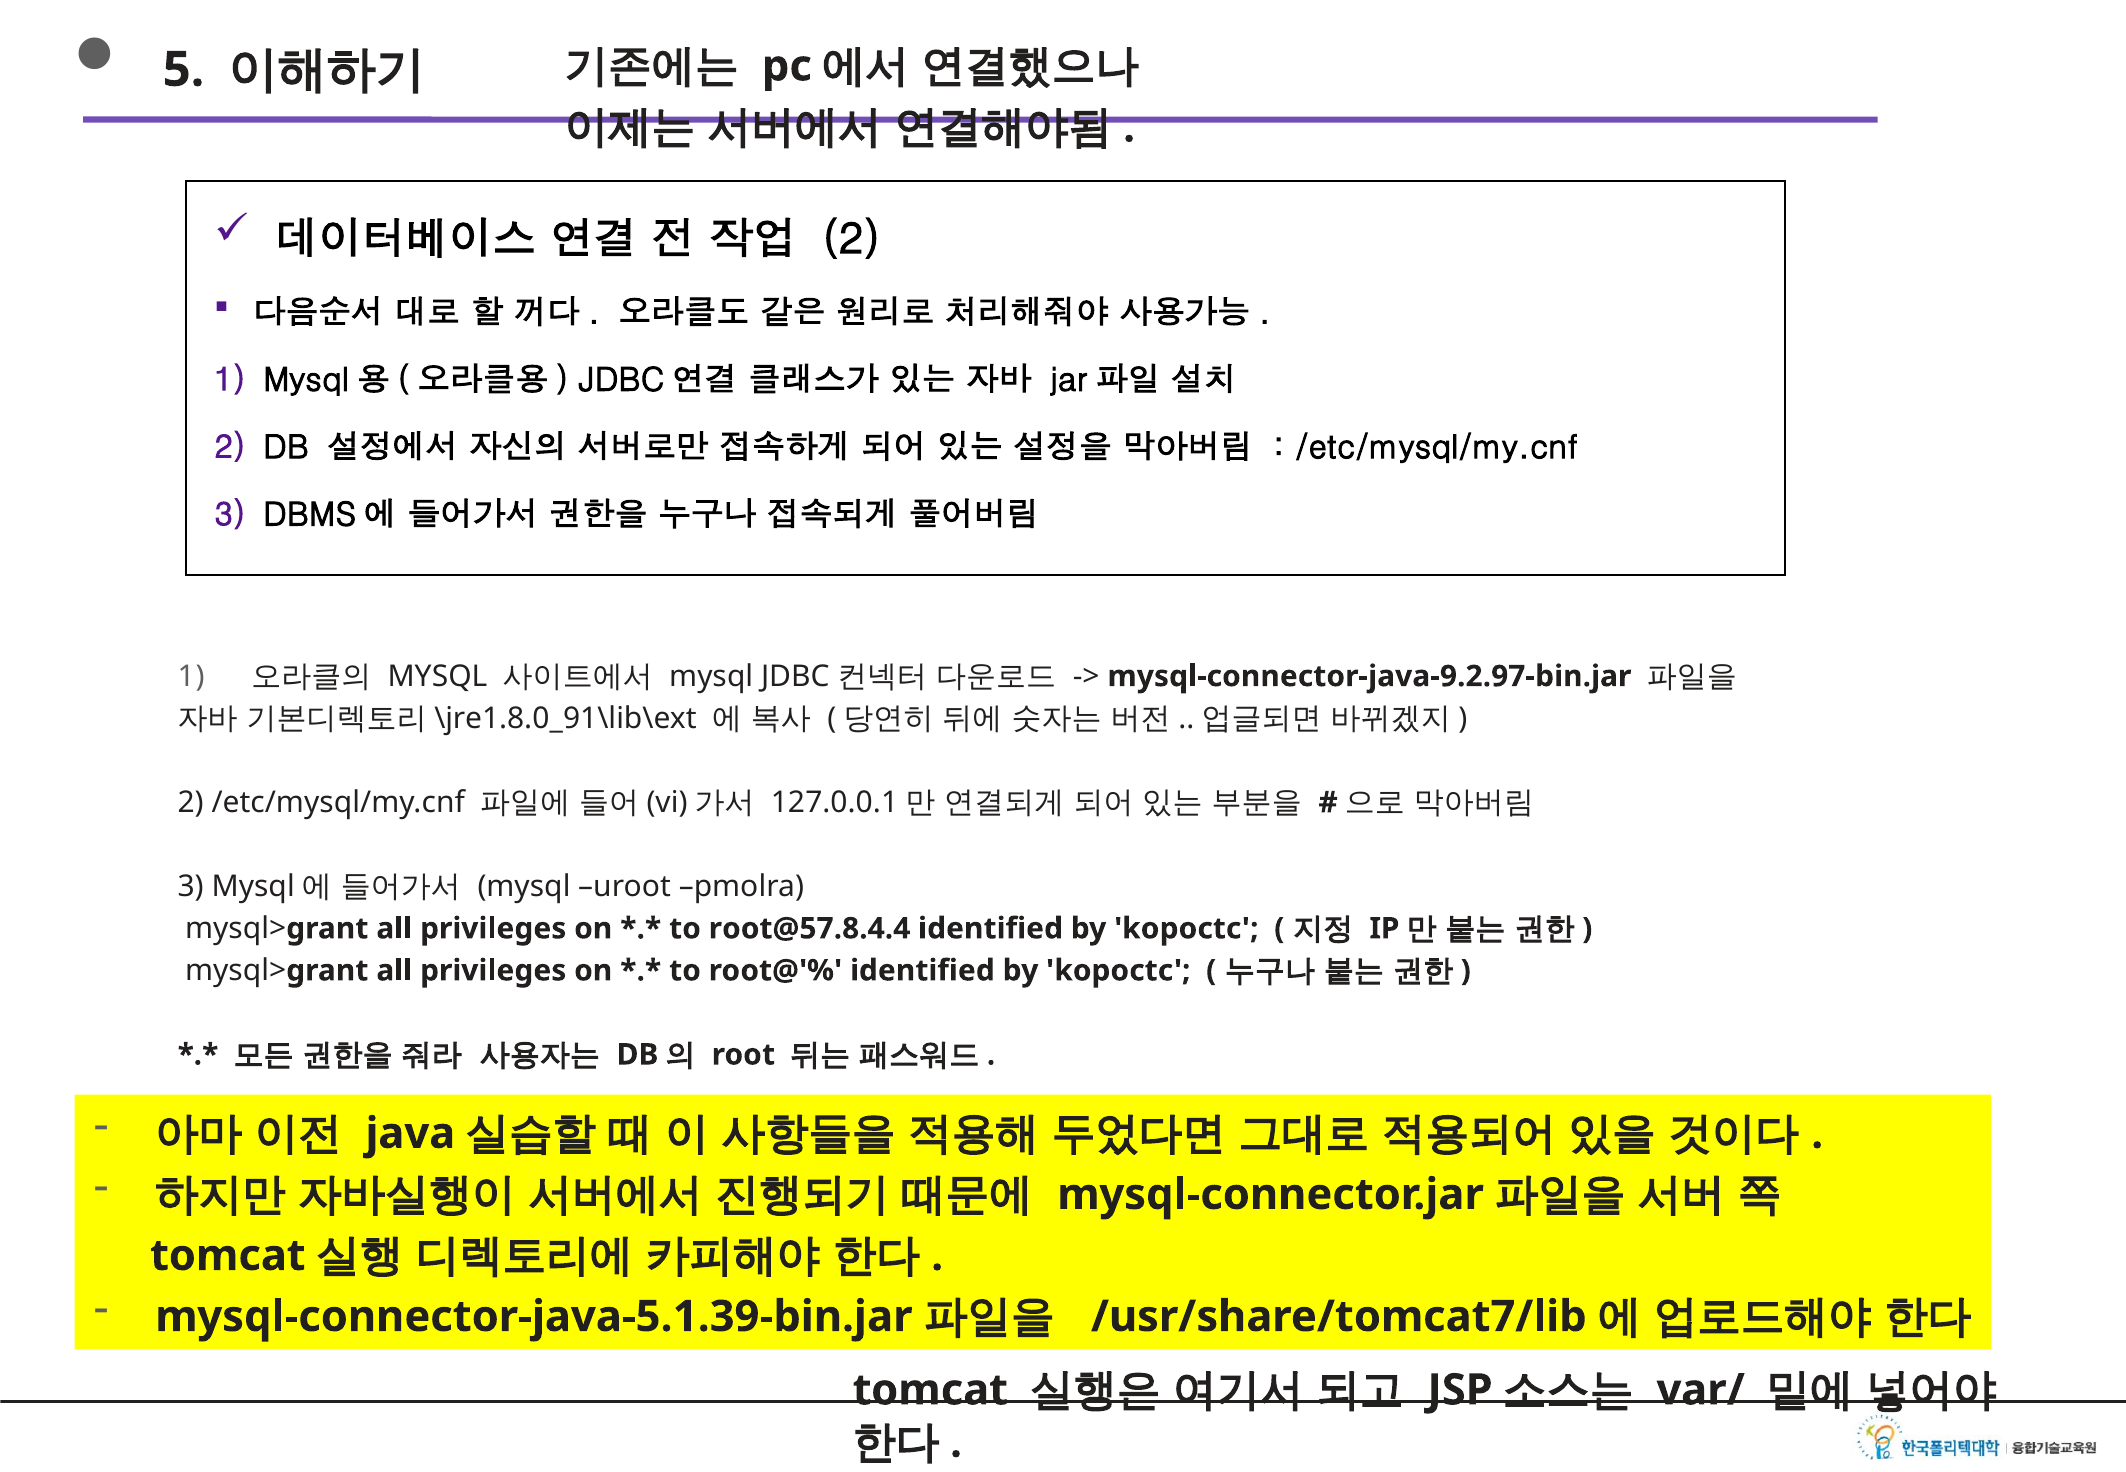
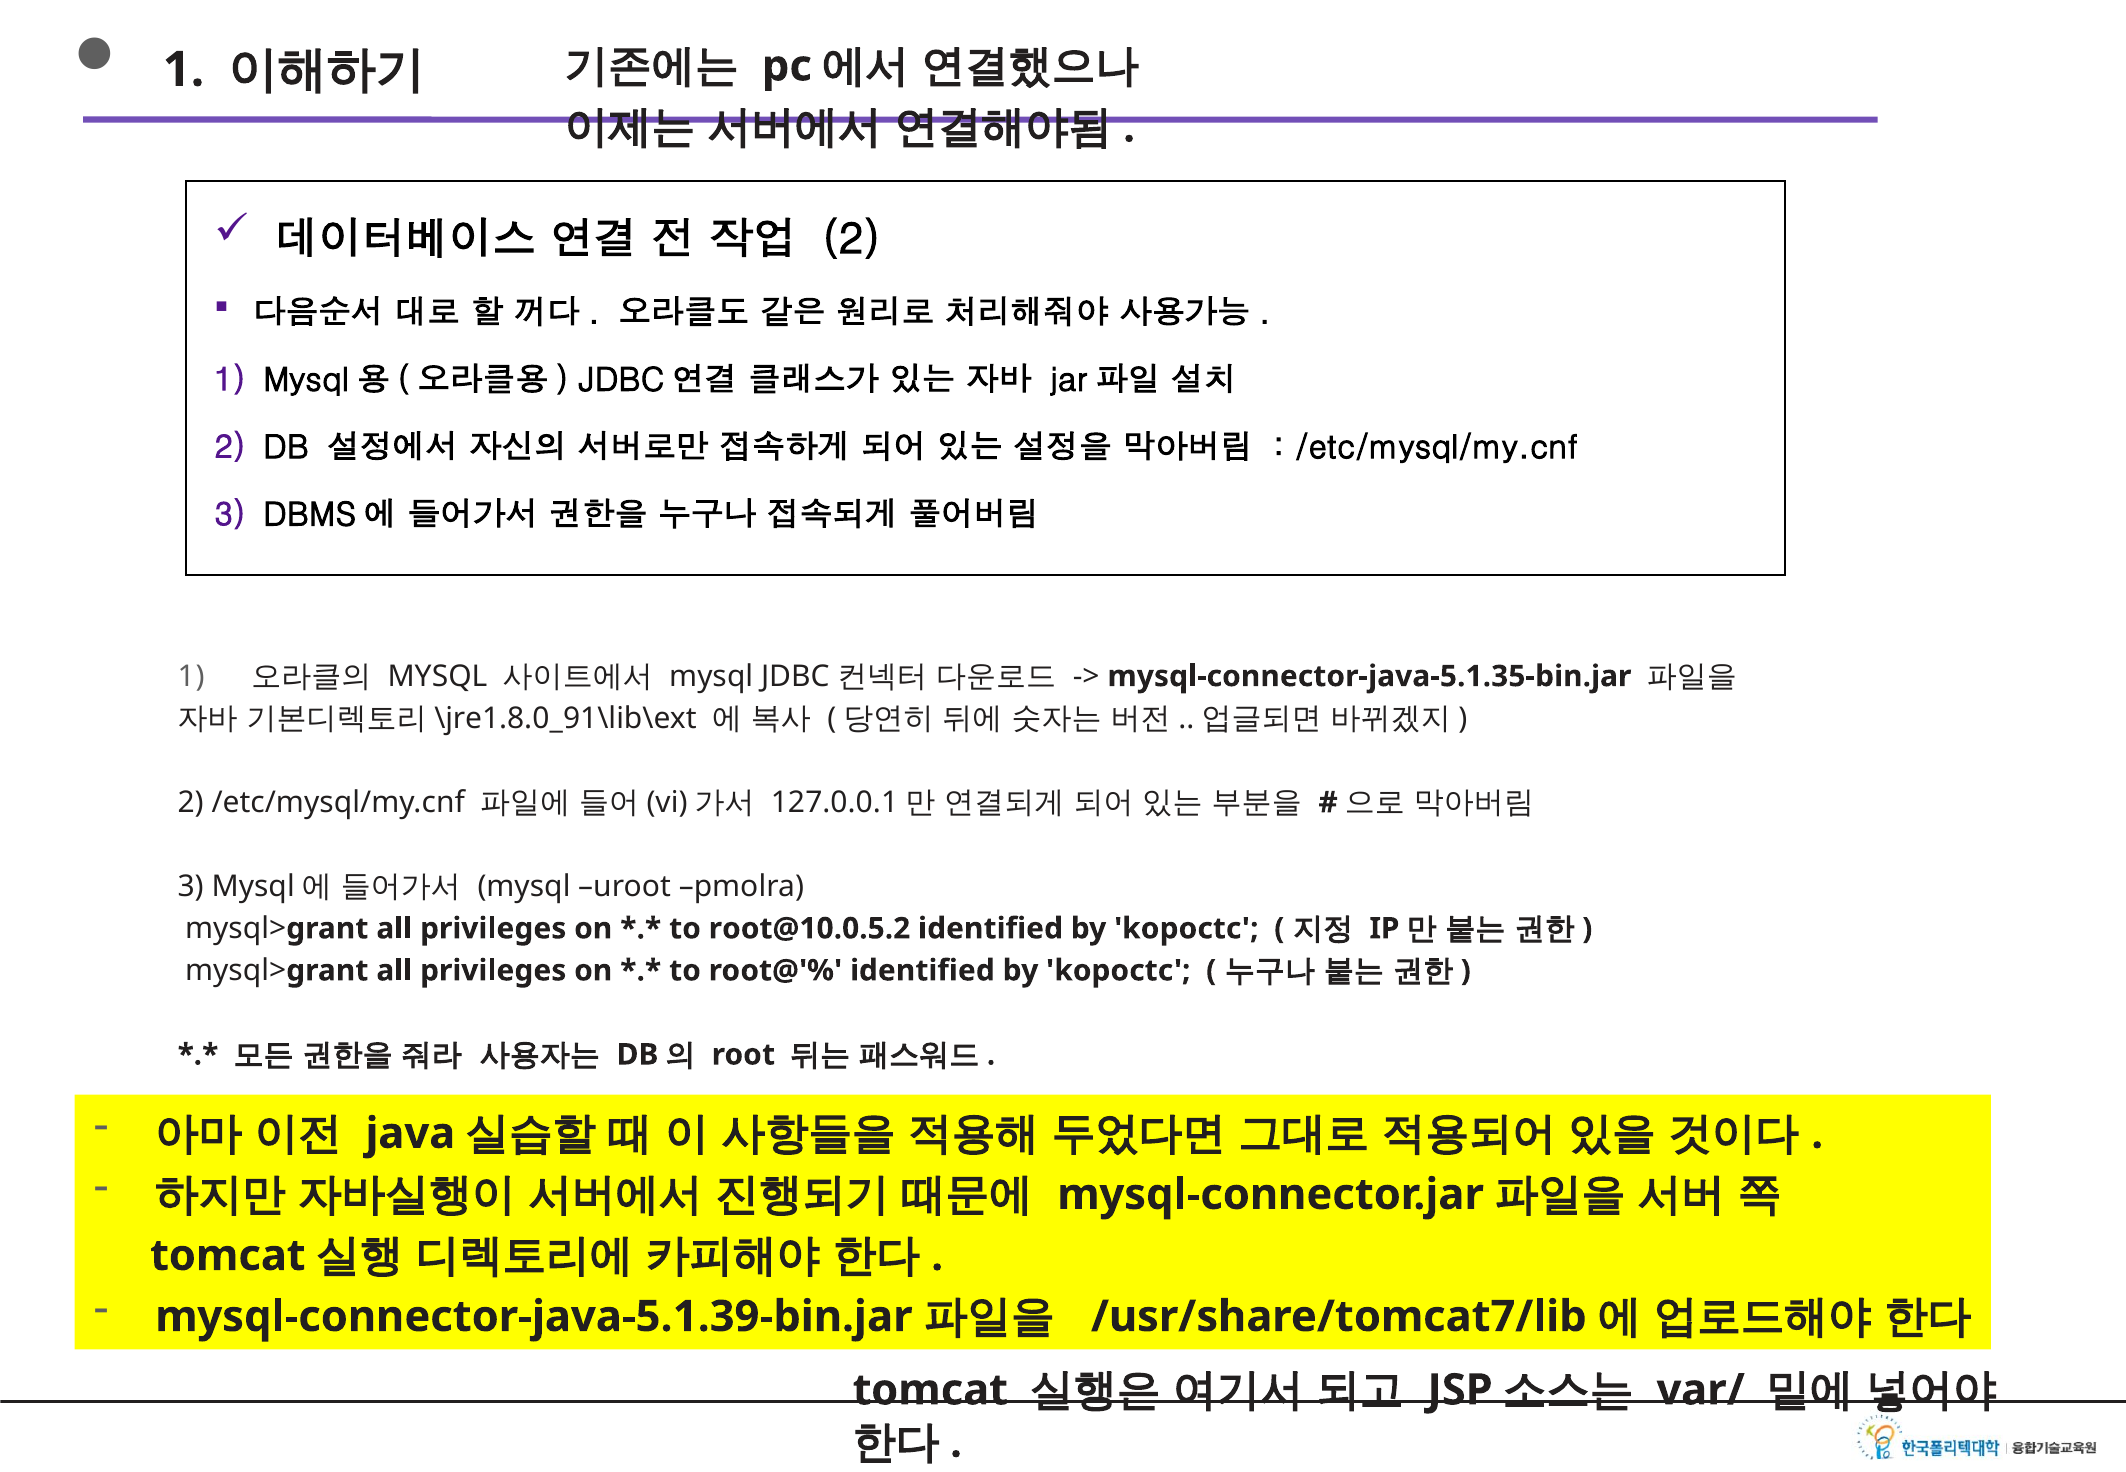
5: 5 -> 1 (184, 70)
mysql-connector-java-9.2.97-bin.jar: mysql-connector-java-9.2.97-bin.jar -> mysql-connector-java-5.1.35-bin.jar (1369, 676)
root@57.8.4.4: root@57.8.4.4 -> root@10.0.5.2 (809, 928)
